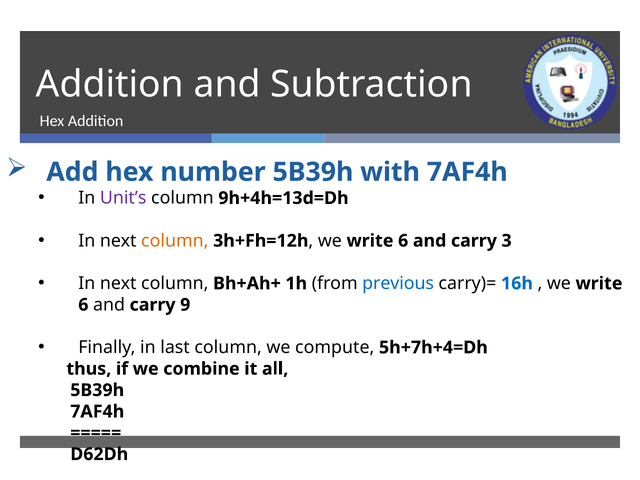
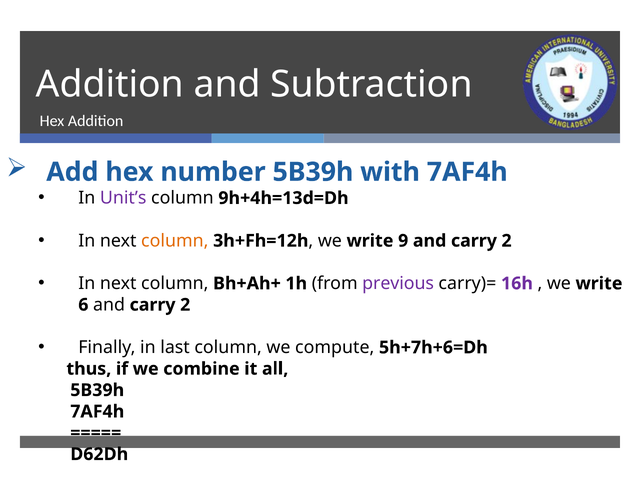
6: 6 -> 9 (403, 241)
3: 3 -> 2 (507, 241)
previous colour: blue -> purple (398, 283)
16h colour: blue -> purple (517, 283)
6 and carry 9: 9 -> 2 (185, 305)
5h+7h+4=Dh: 5h+7h+4=Dh -> 5h+7h+6=Dh (433, 347)
